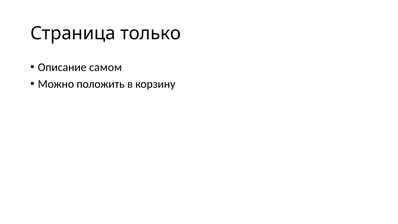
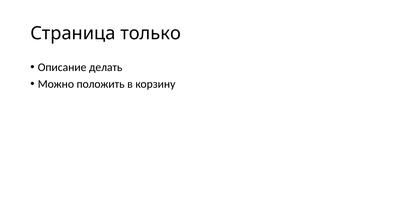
самом: самом -> делать (106, 67)
